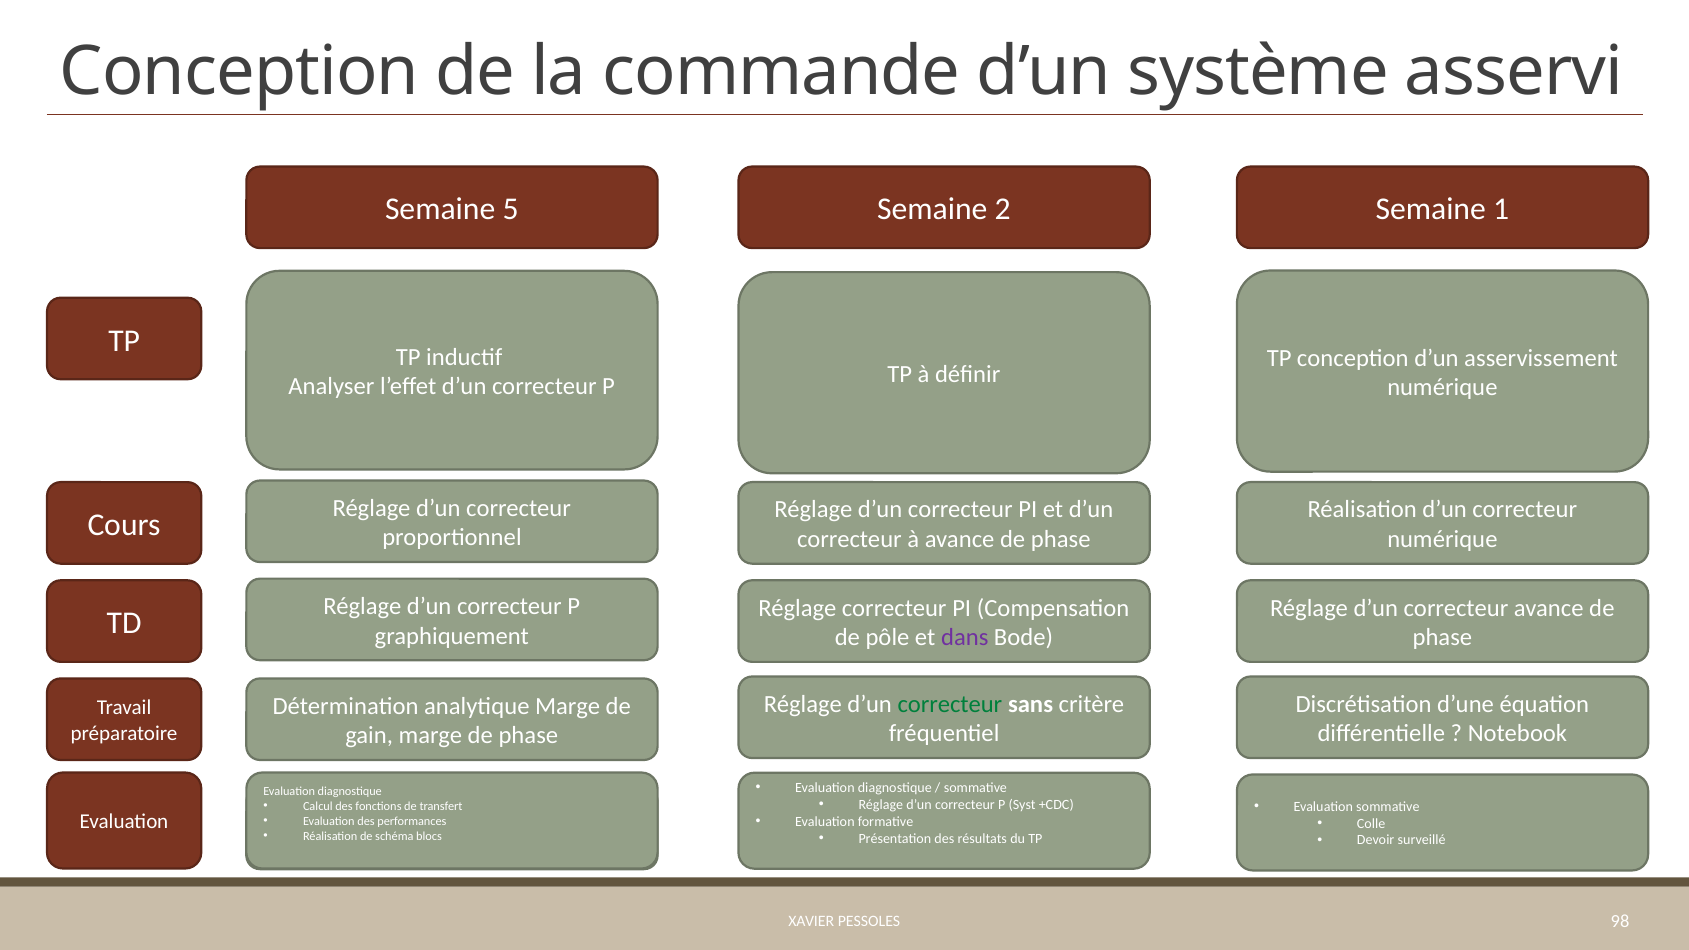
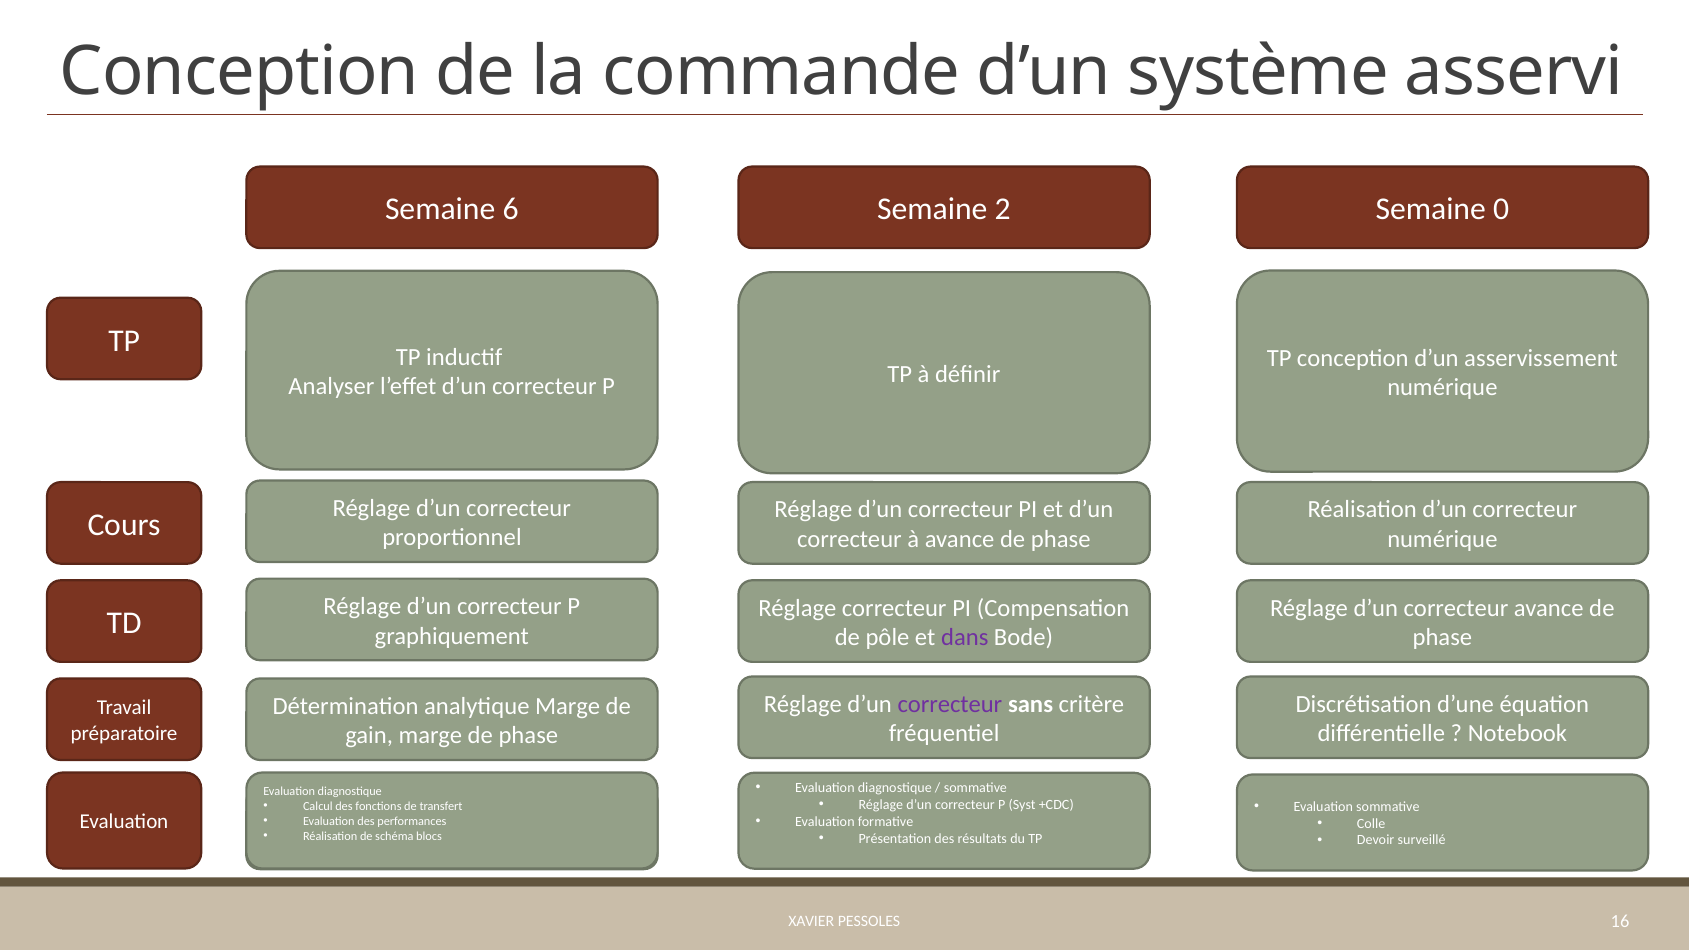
5: 5 -> 6 (511, 210)
1: 1 -> 0 (1501, 210)
correcteur colour: green -> purple (950, 704)
98: 98 -> 16 (1620, 921)
